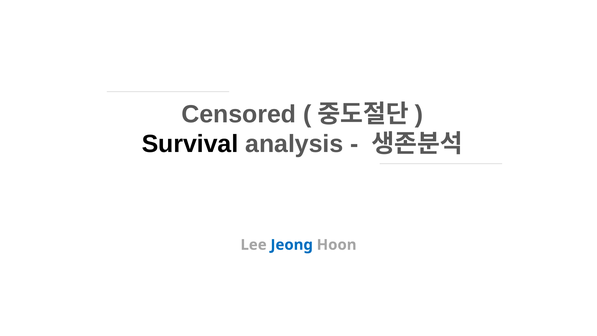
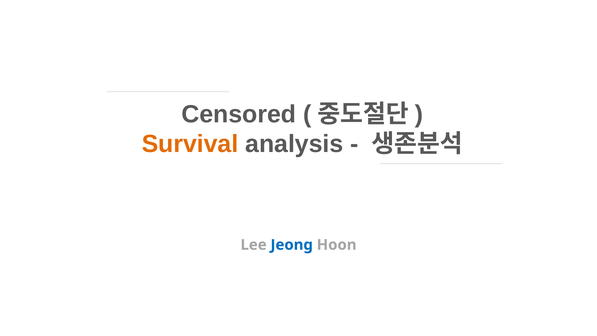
Survival colour: black -> orange (190, 144)
